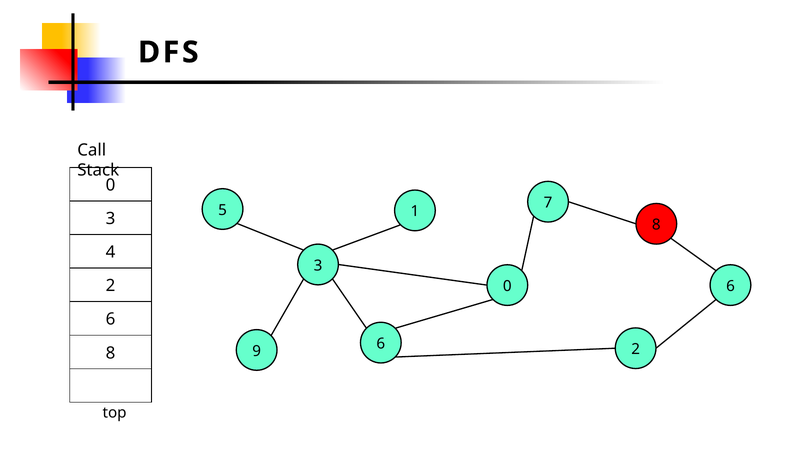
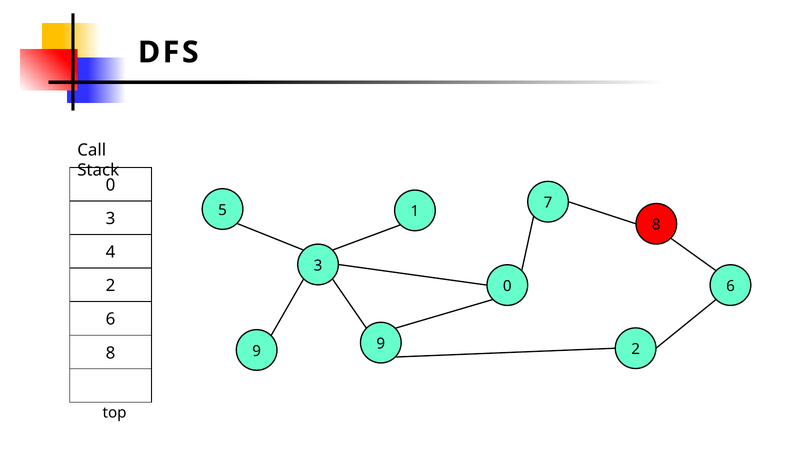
9 6: 6 -> 9 (381, 344)
